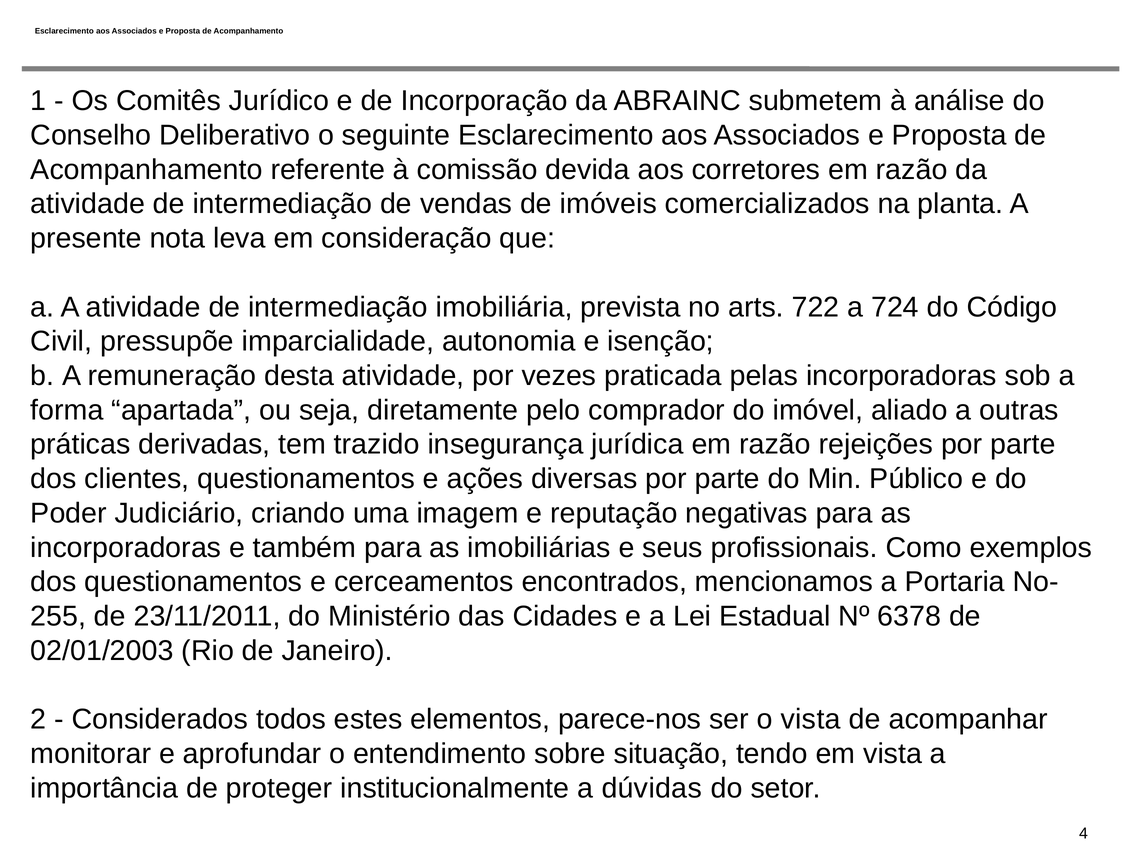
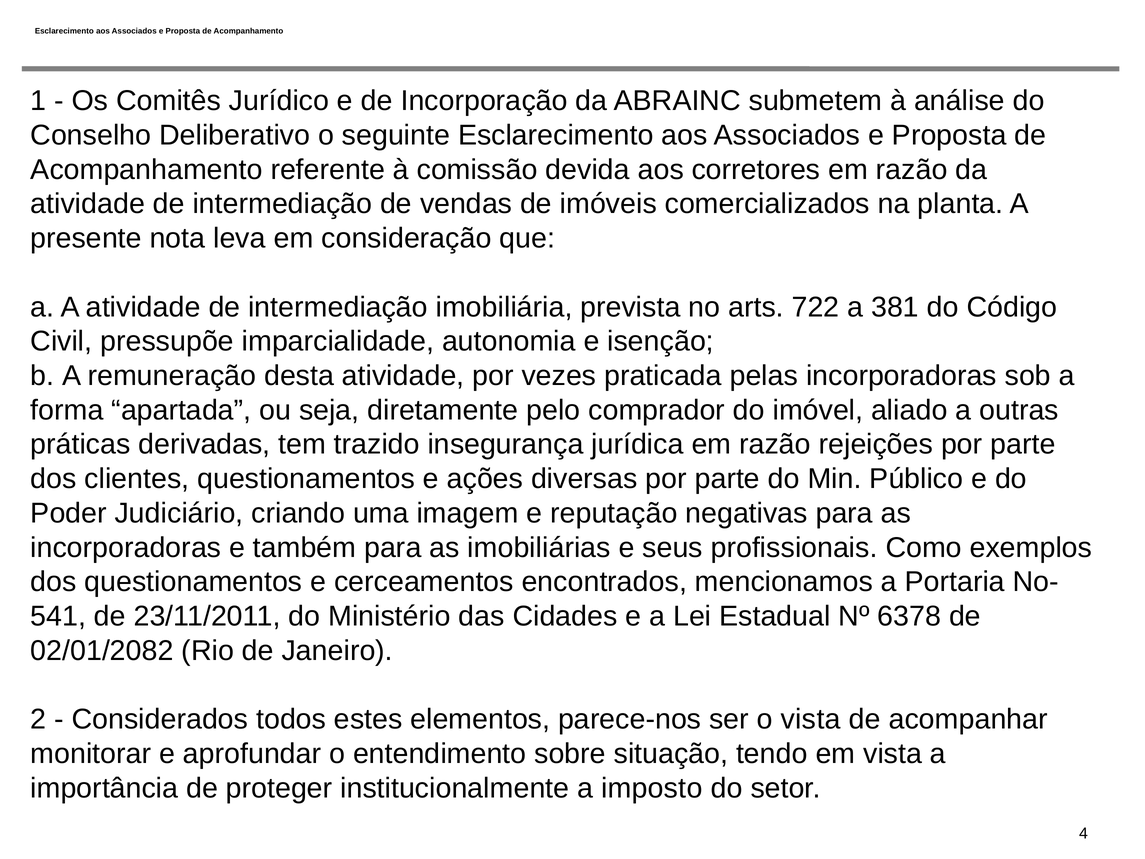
724: 724 -> 381 (895, 307)
255: 255 -> 541 (58, 616)
02/01/2003: 02/01/2003 -> 02/01/2082 (102, 650)
dúvidas: dúvidas -> imposto (652, 788)
